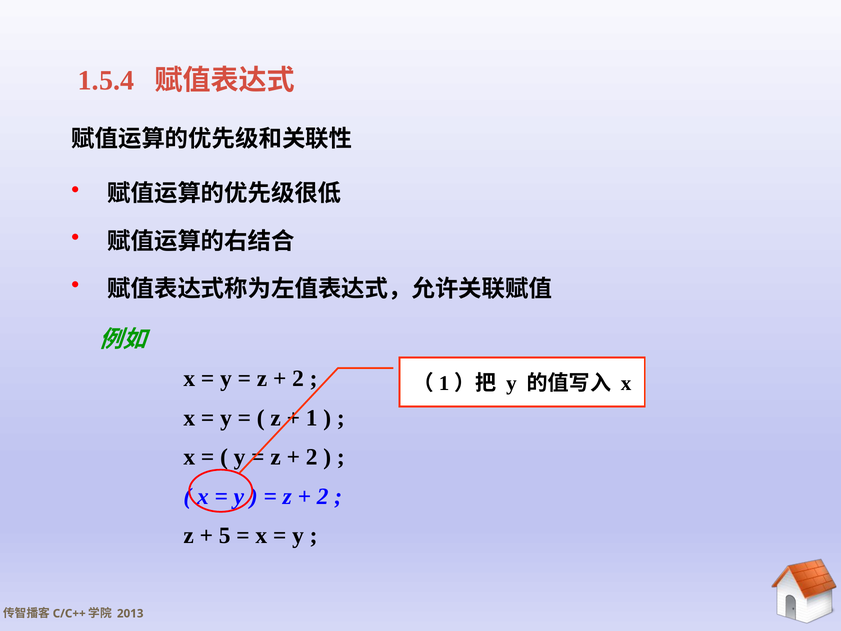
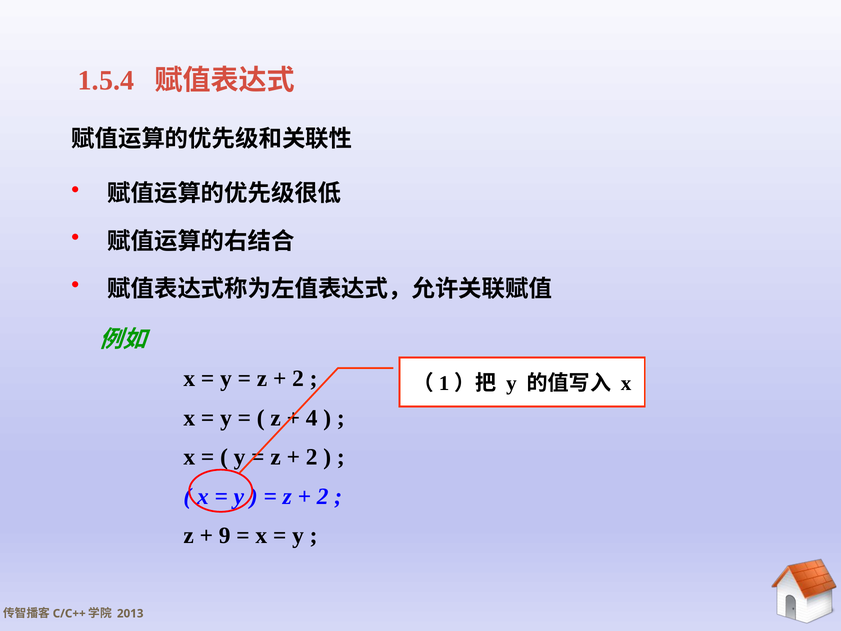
1: 1 -> 4 (312, 418)
5: 5 -> 9 (225, 535)
